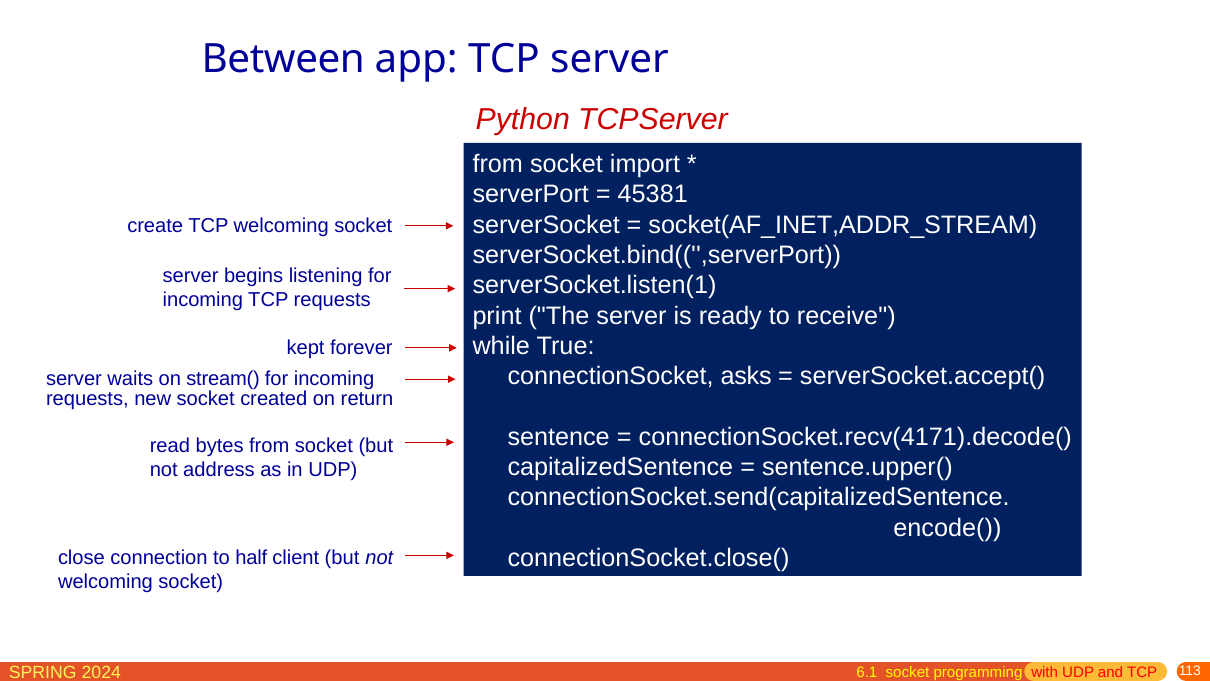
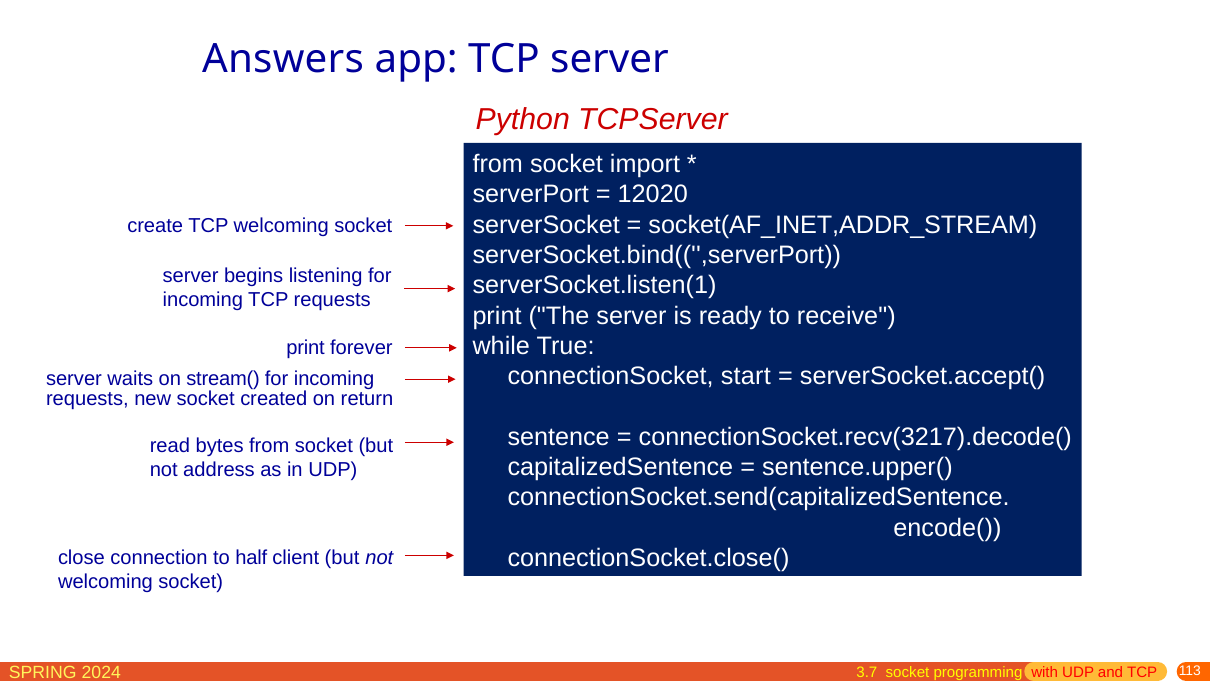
Between: Between -> Answers (283, 59)
45381: 45381 -> 12020 (653, 195)
kept: kept -> print (306, 347)
asks: asks -> start (746, 376)
connectionSocket.recv(4171).decode(: connectionSocket.recv(4171).decode( -> connectionSocket.recv(3217).decode( (855, 437)
6.1: 6.1 -> 3.7 (867, 672)
